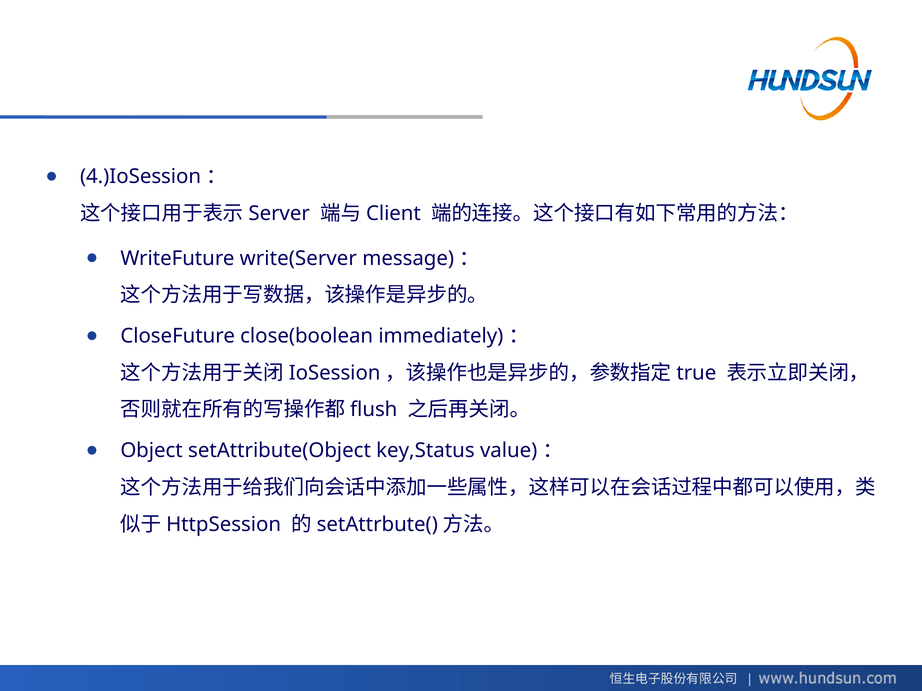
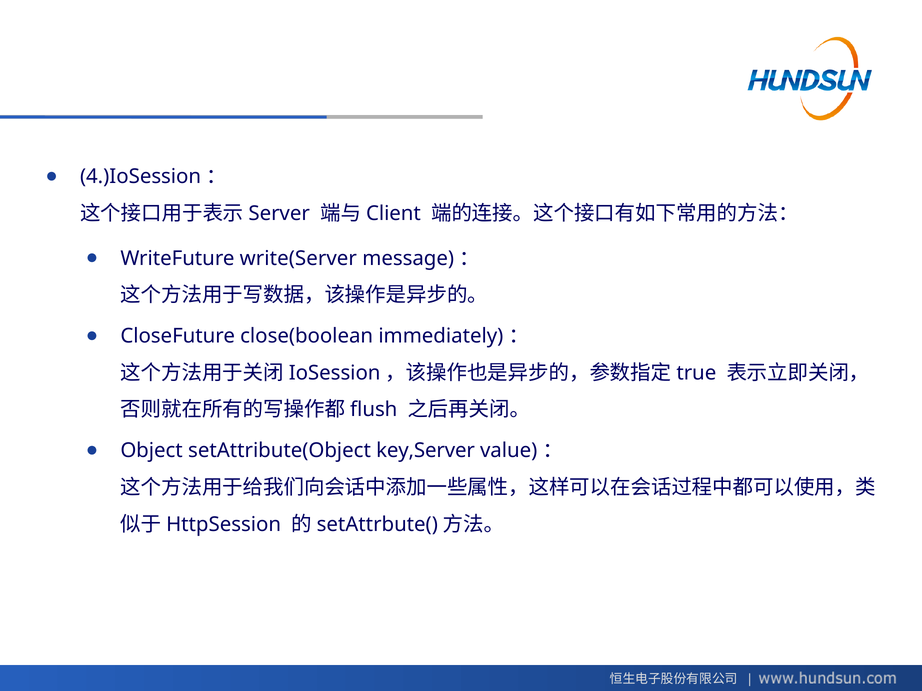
key,Status: key,Status -> key,Server (426, 451)
